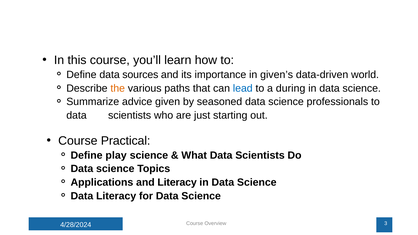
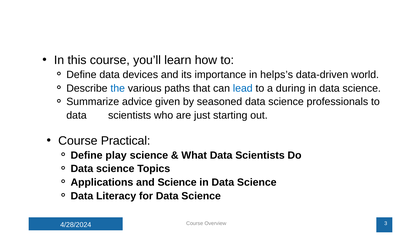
sources: sources -> devices (140, 75)
given’s: given’s -> helps’s (277, 75)
the colour: orange -> blue (118, 88)
and Literacy: Literacy -> Science (177, 182)
